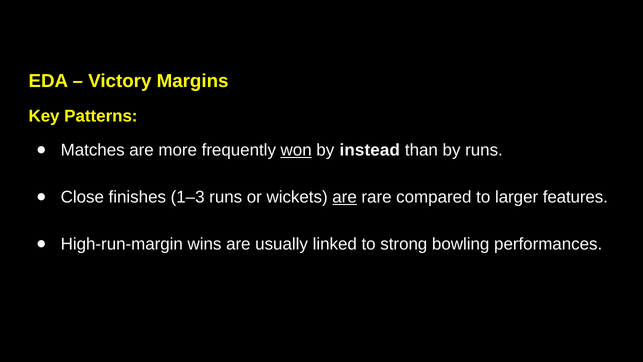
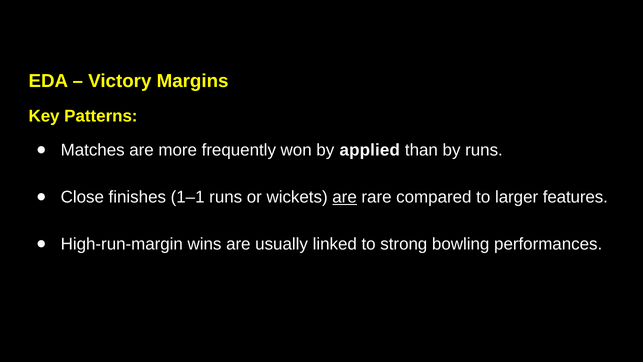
won underline: present -> none (296, 150)
instead: instead -> applied (370, 150)
1–3: 1–3 -> 1–1 (188, 197)
